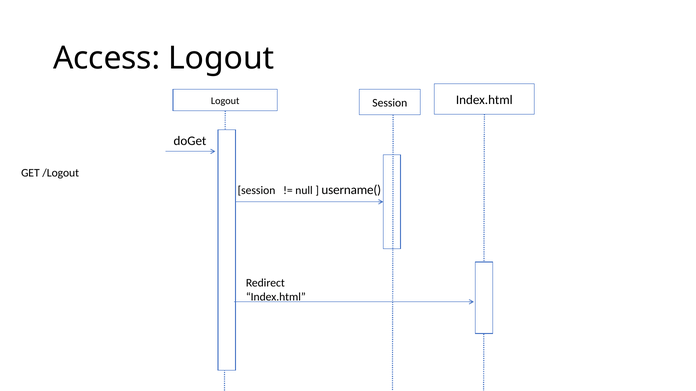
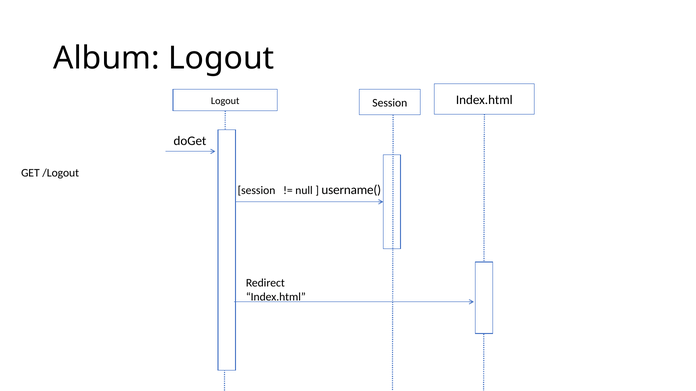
Access: Access -> Album (106, 58)
